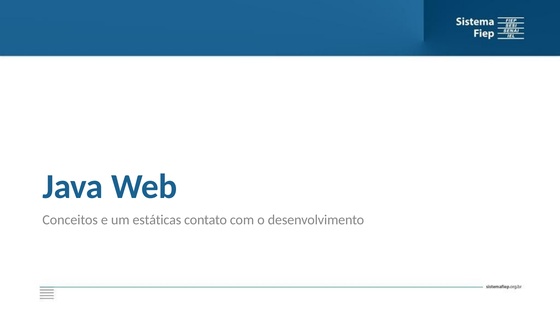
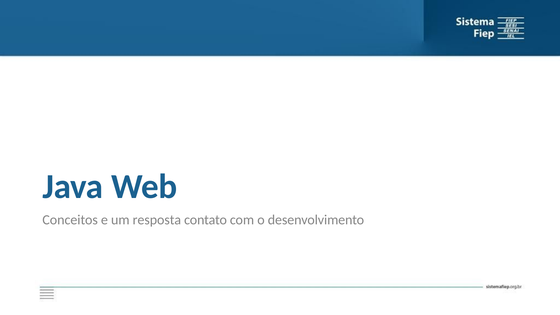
estáticas: estáticas -> resposta (157, 220)
